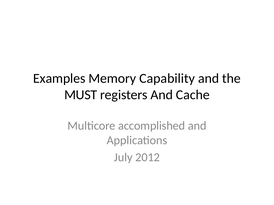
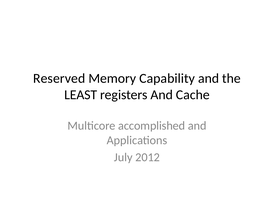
Examples: Examples -> Reserved (59, 79)
MUST: MUST -> LEAST (81, 95)
